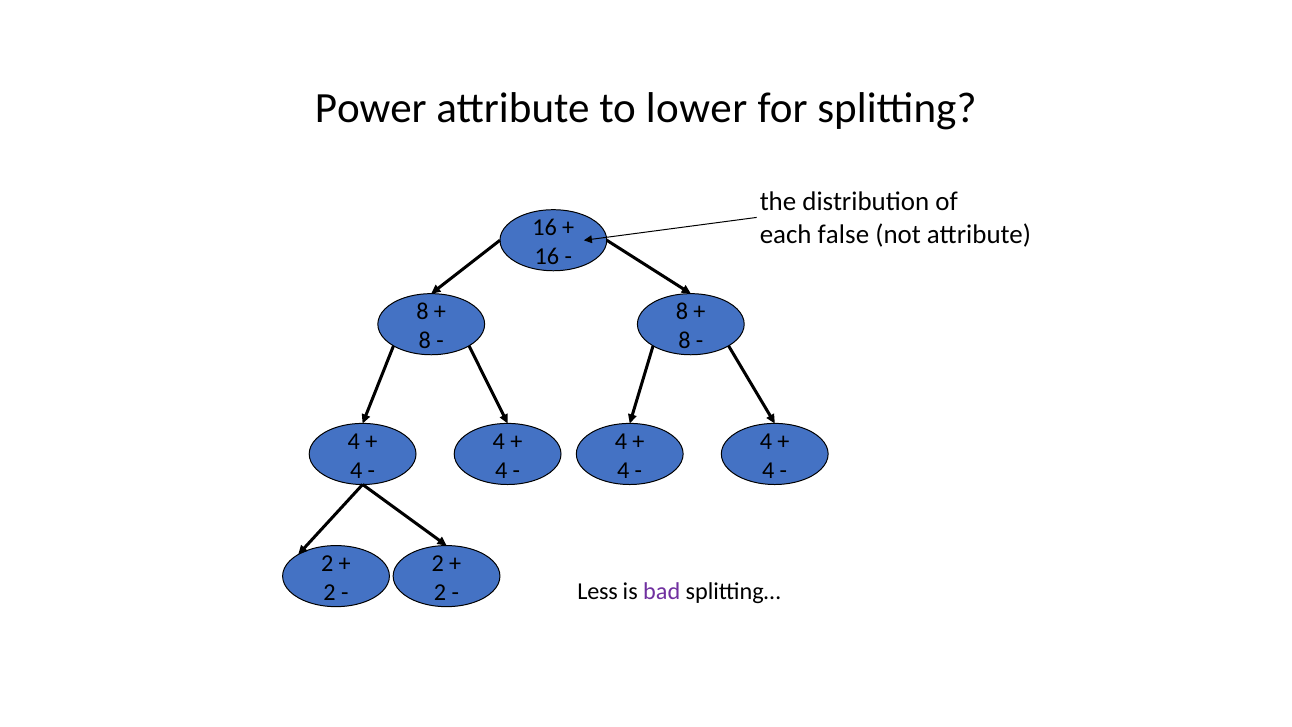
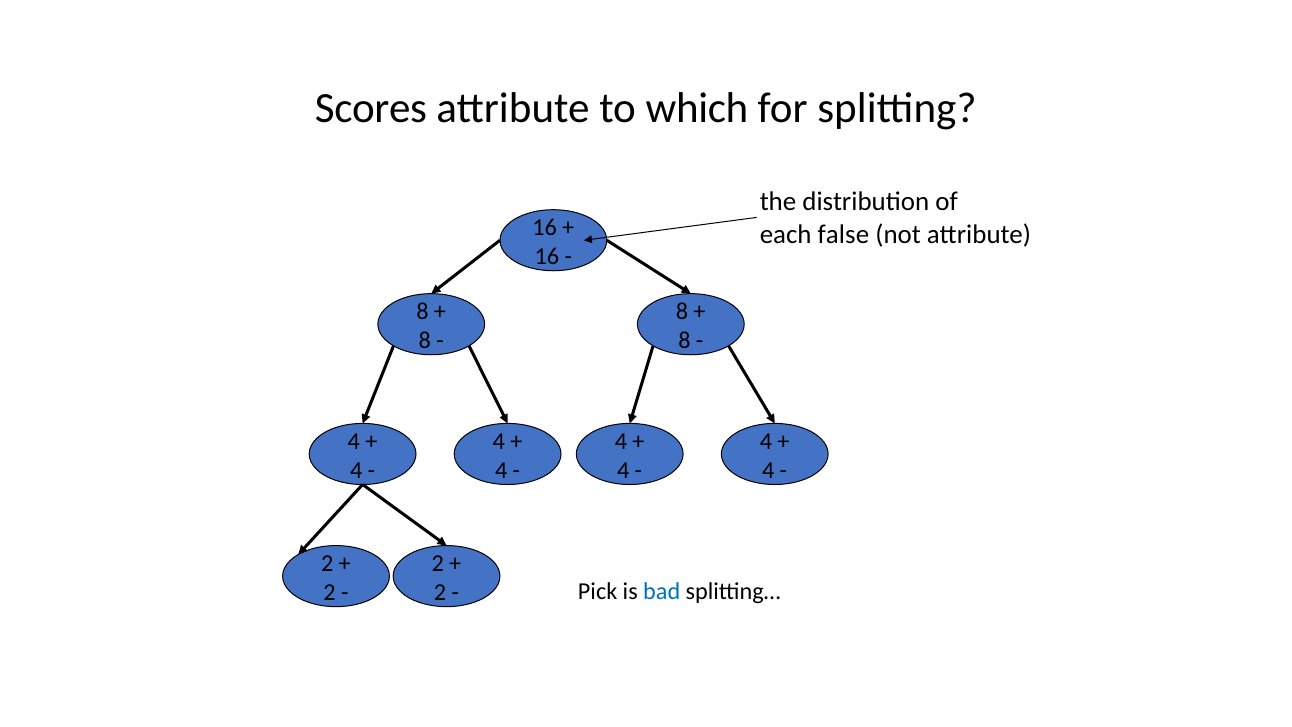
Power: Power -> Scores (371, 109)
lower: lower -> which (697, 109)
Less: Less -> Pick (598, 591)
bad colour: purple -> blue (662, 591)
